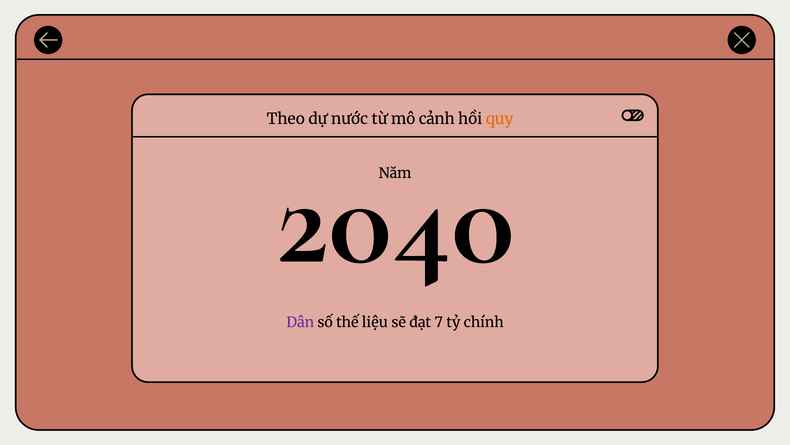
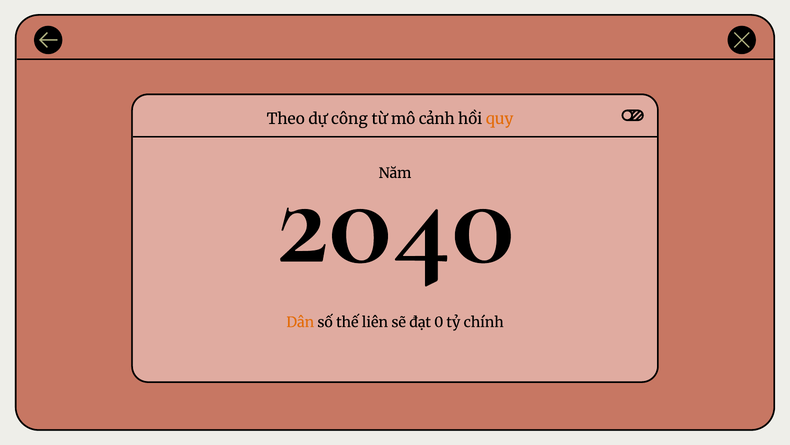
nước: nước -> công (349, 119)
Dân colour: purple -> orange (300, 322)
liệu: liệu -> liên (375, 322)
7: 7 -> 0 (439, 322)
